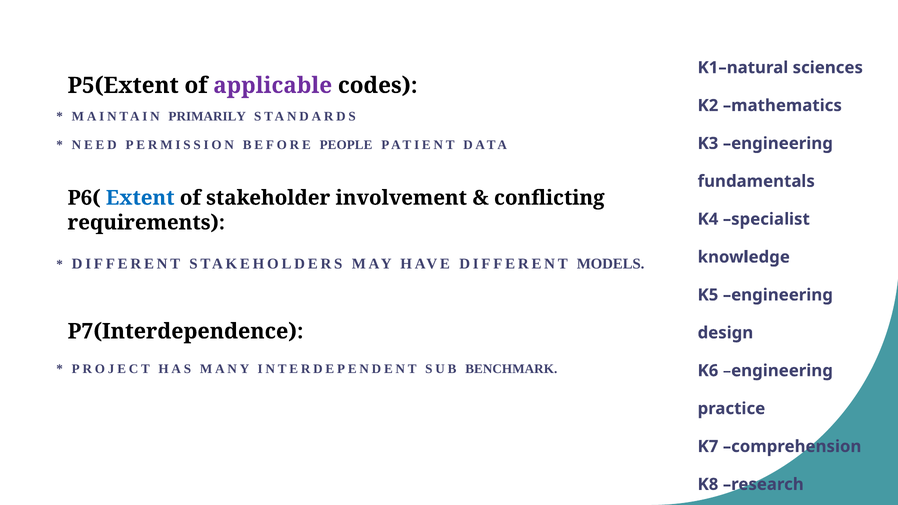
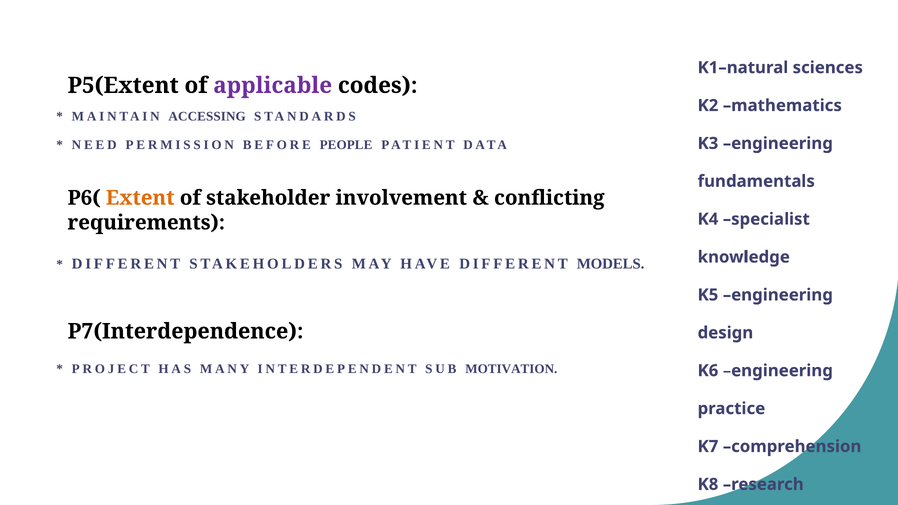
PRIMARILY: PRIMARILY -> ACCESSING (207, 117)
Extent colour: blue -> orange (140, 198)
BENCHMARK: BENCHMARK -> MOTIVATION (511, 369)
